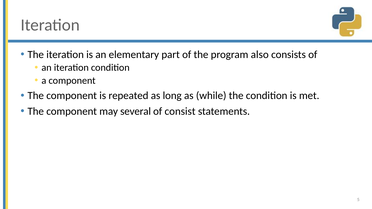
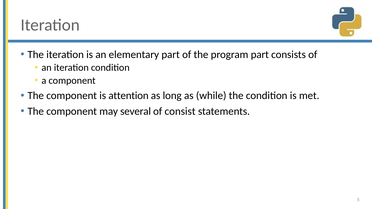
program also: also -> part (260, 55)
repeated: repeated -> attention (129, 96)
